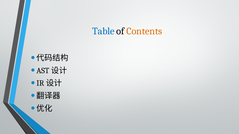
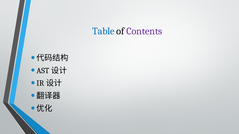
Contents colour: orange -> purple (144, 31)
